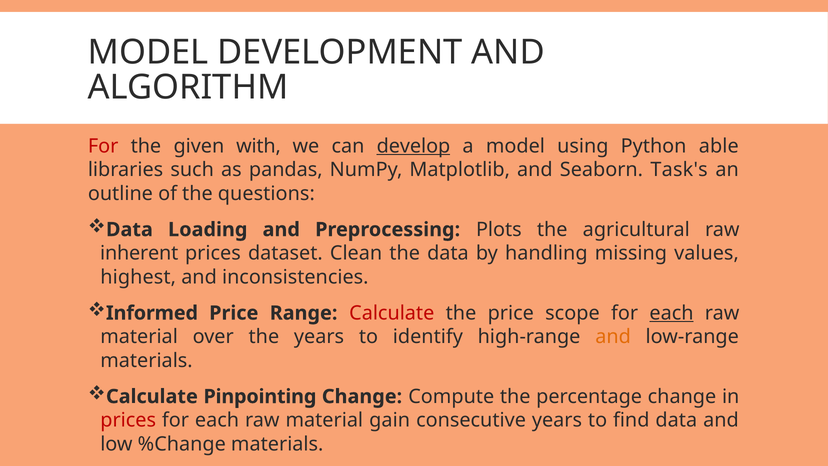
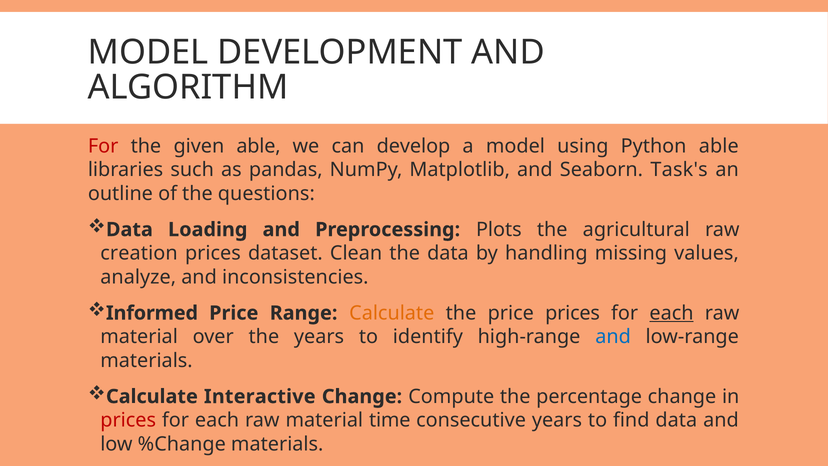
given with: with -> able (259, 146)
develop underline: present -> none (413, 146)
inherent: inherent -> creation (139, 253)
highest: highest -> analyze (138, 277)
Calculate colour: red -> orange (392, 313)
price scope: scope -> prices (573, 313)
and colour: orange -> blue (613, 337)
Pinpointing: Pinpointing -> Interactive (260, 396)
gain: gain -> time (390, 420)
